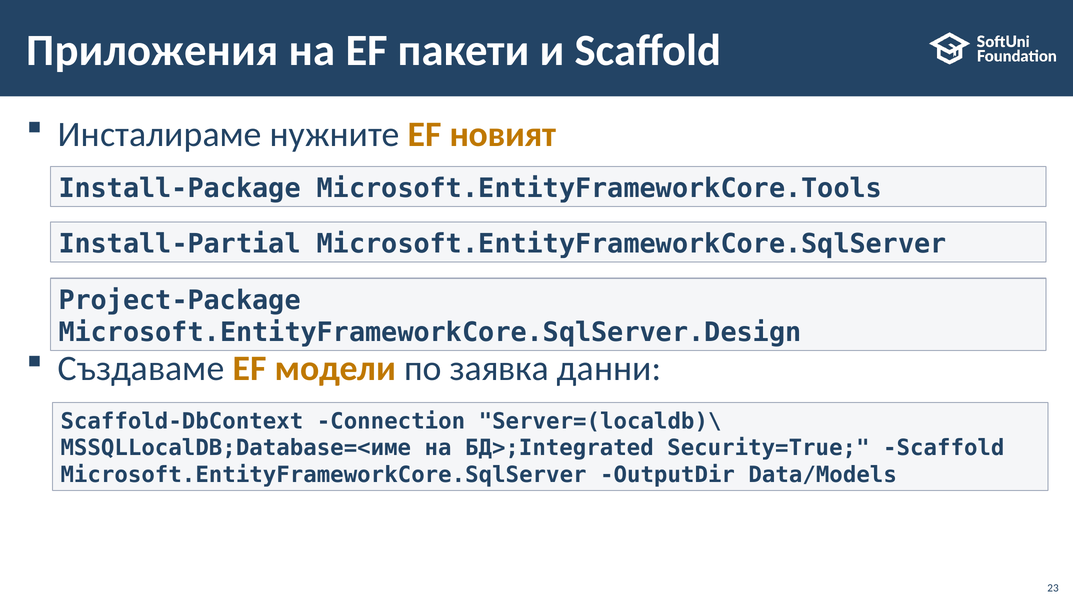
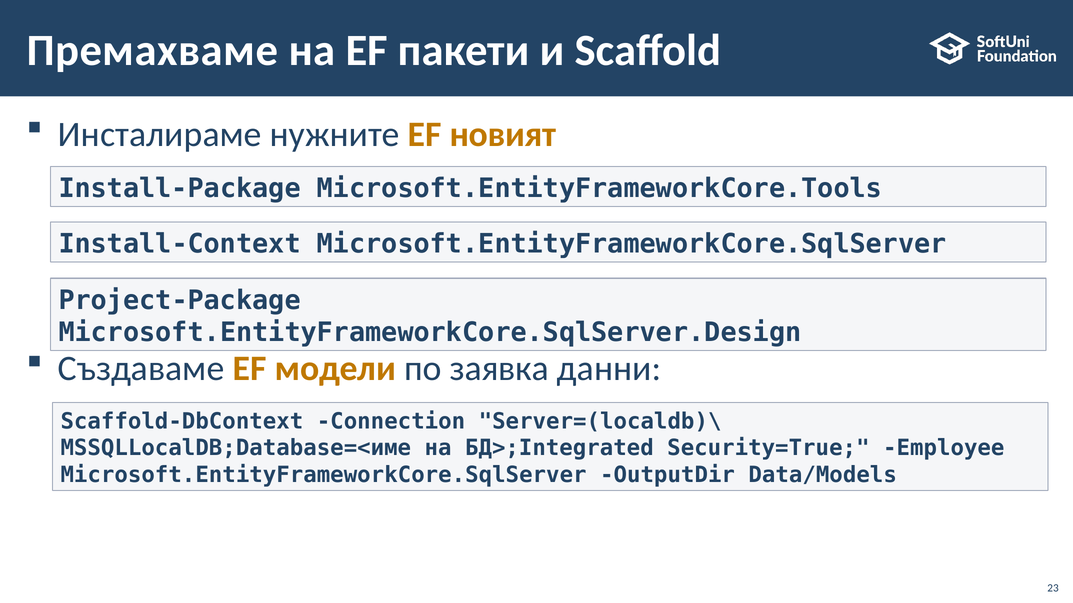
Приложения: Приложения -> Премахваме (152, 51)
Install-Partial: Install-Partial -> Install-Context (180, 244)
Security=True Scaffold: Scaffold -> Employee (944, 449)
